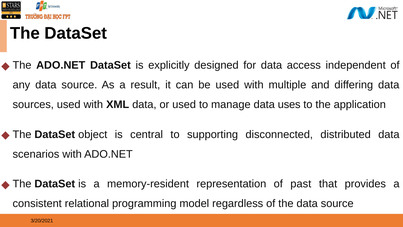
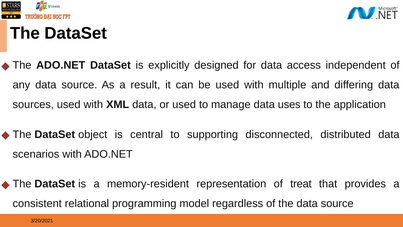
past: past -> treat (301, 184)
